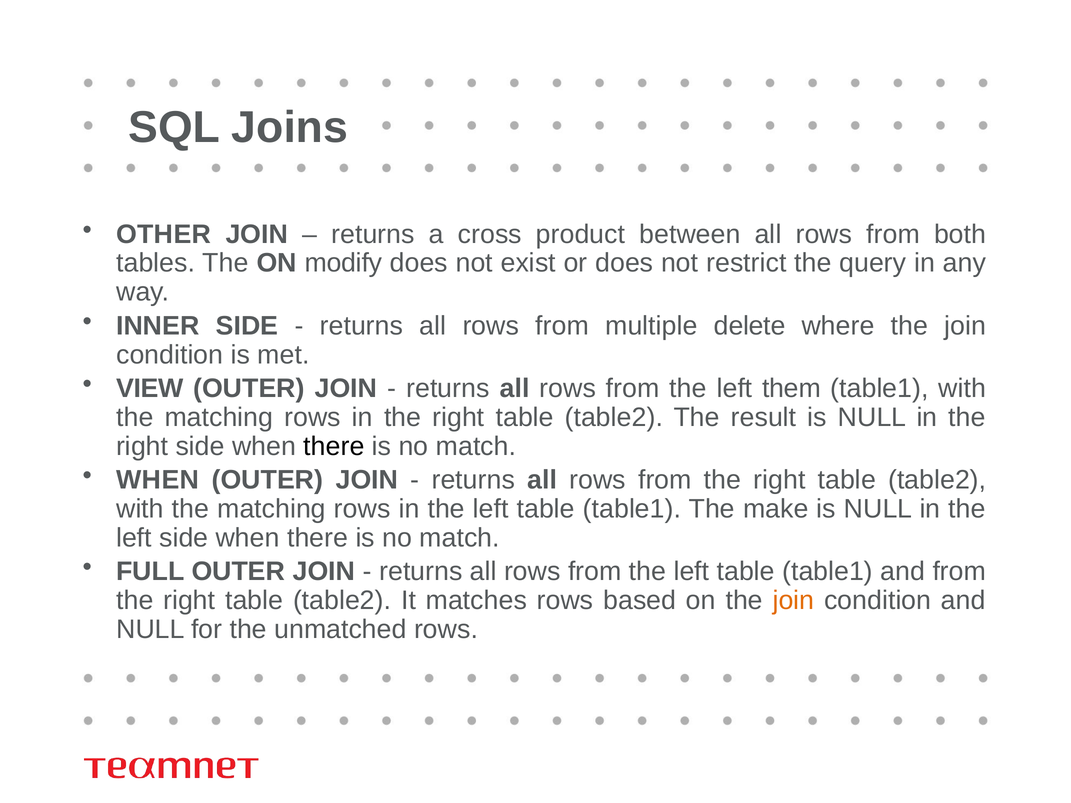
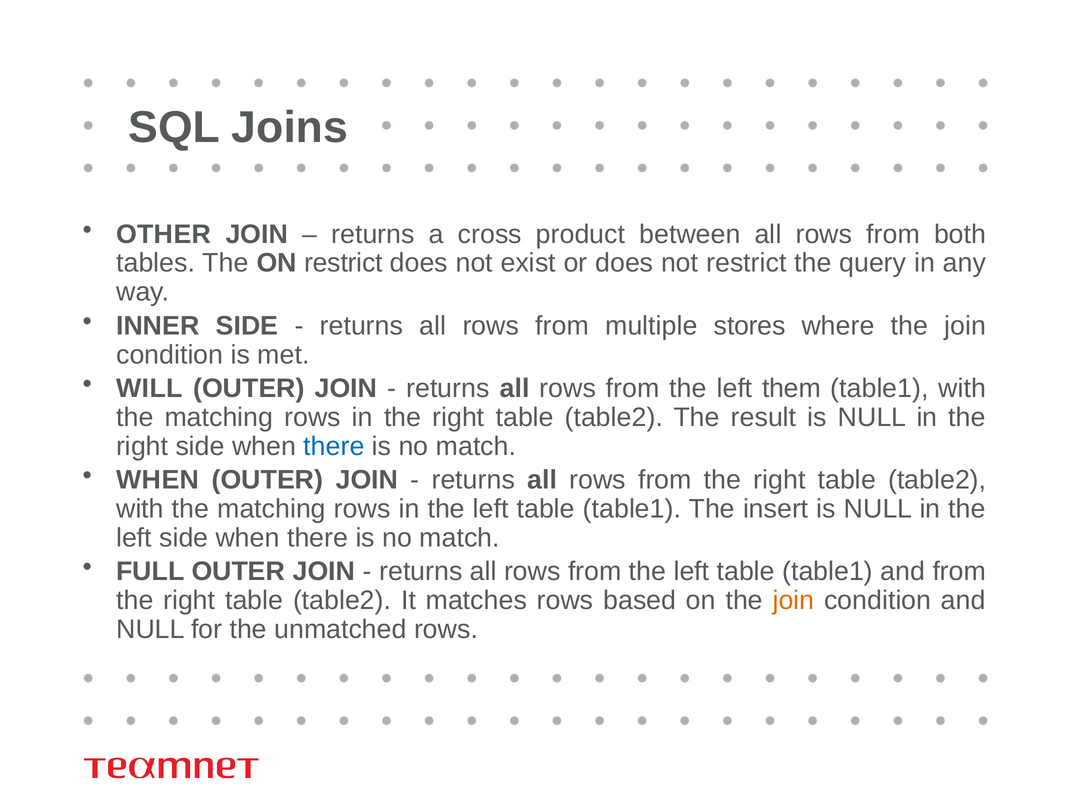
ON modify: modify -> restrict (343, 263)
delete: delete -> stores (750, 326)
VIEW: VIEW -> WILL (150, 389)
there colour: black -> blue (334, 446)
make: make -> insert (776, 509)
